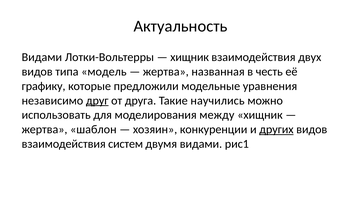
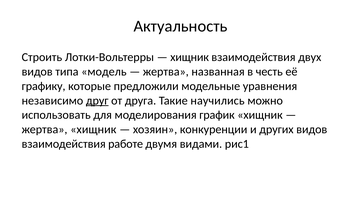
Видами: Видами -> Строить (42, 57)
между: между -> график (217, 115)
жертва шаблон: шаблон -> хищник (93, 129)
других underline: present -> none (276, 129)
систем: систем -> работе (126, 144)
